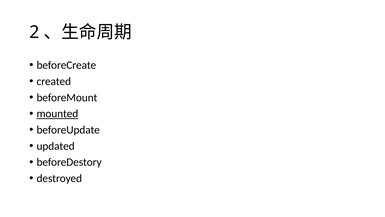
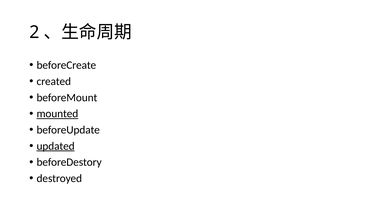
updated underline: none -> present (56, 146)
